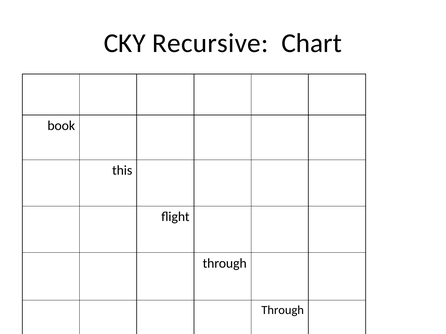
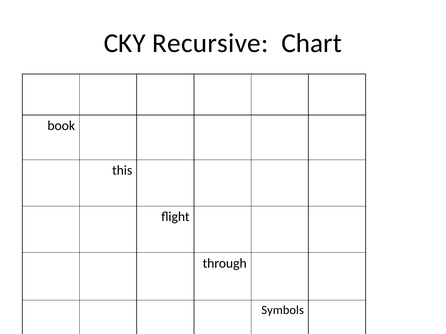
Through: Through -> Symbols (283, 311)
